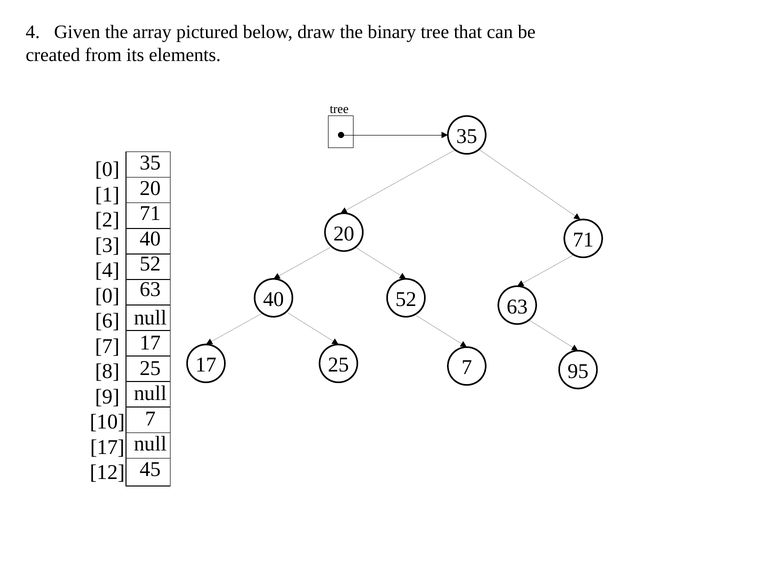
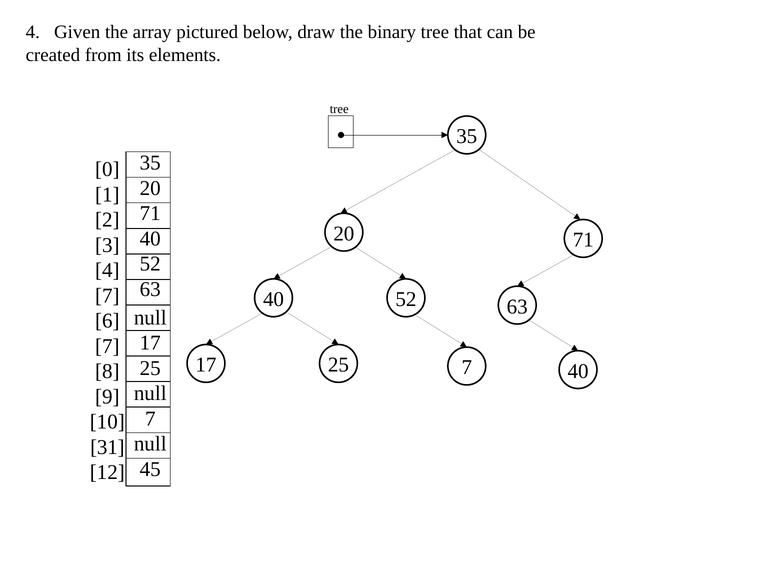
0: 0 -> 7 (107, 295)
7 95: 95 -> 40 (578, 371)
17: 17 -> 31 (107, 447)
